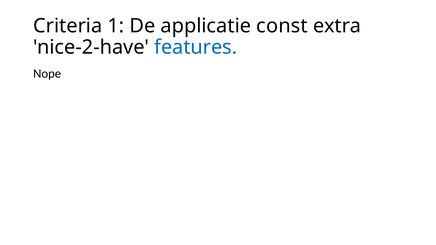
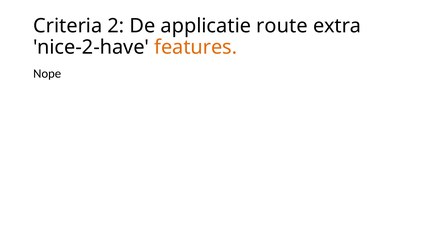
1: 1 -> 2 (116, 26)
const: const -> route (282, 26)
features colour: blue -> orange (196, 47)
